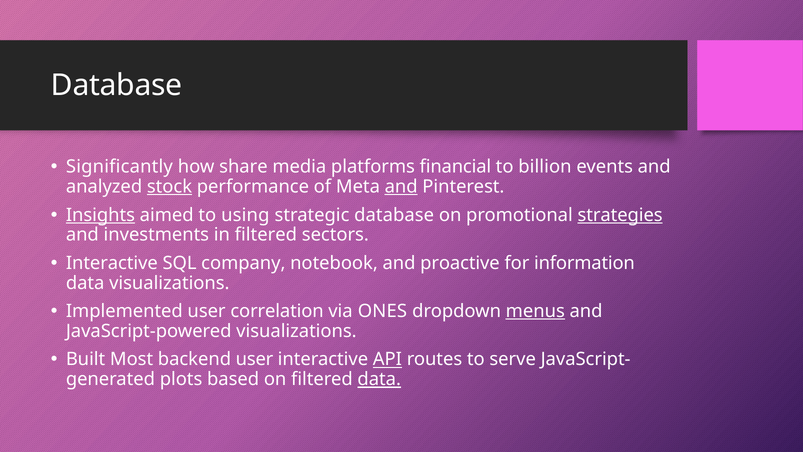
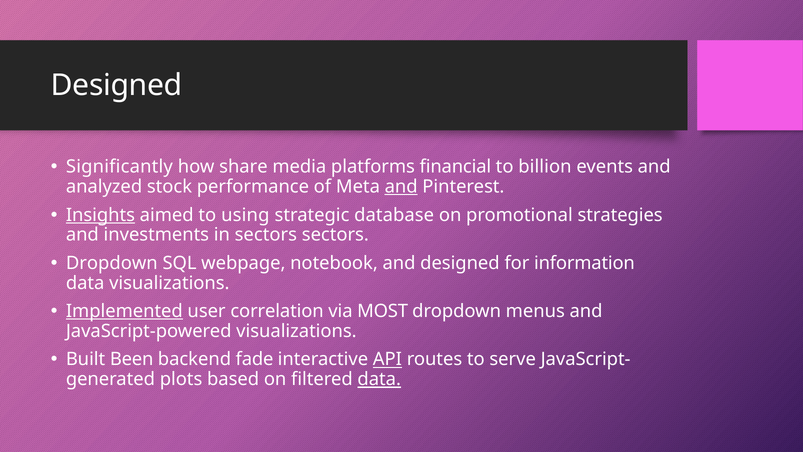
Database: Database -> Designed (117, 85)
stock underline: present -> none (170, 187)
strategies underline: present -> none (620, 215)
in filtered: filtered -> sectors (266, 235)
Interactive: Interactive -> Dropdown (112, 263)
company: company -> webpage (243, 263)
and proactive: proactive -> designed (460, 263)
Implemented underline: none -> present (124, 311)
ONES: ONES -> MOST (383, 311)
menus underline: present -> none (535, 311)
Most: Most -> Been (132, 359)
backend user: user -> fade (255, 359)
